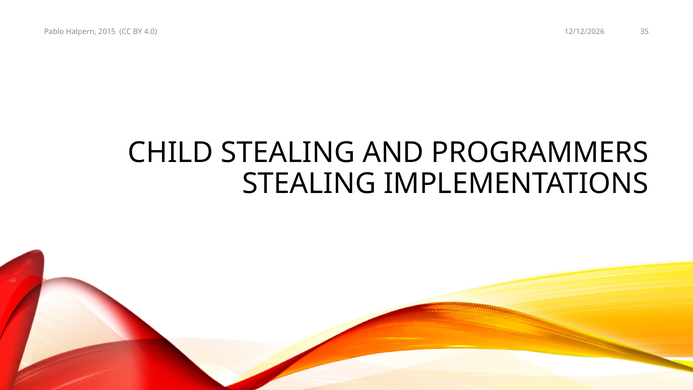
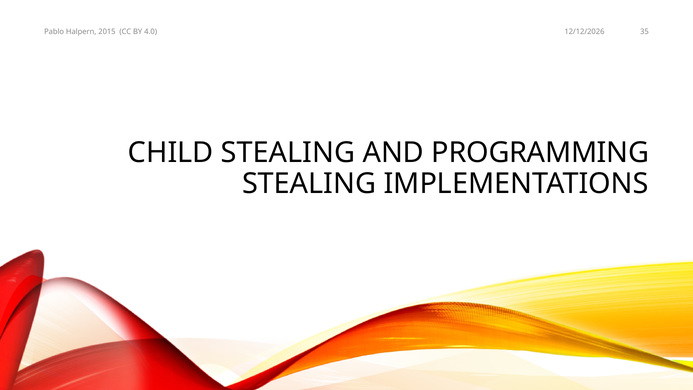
PROGRAMMERS: PROGRAMMERS -> PROGRAMMING (540, 153)
